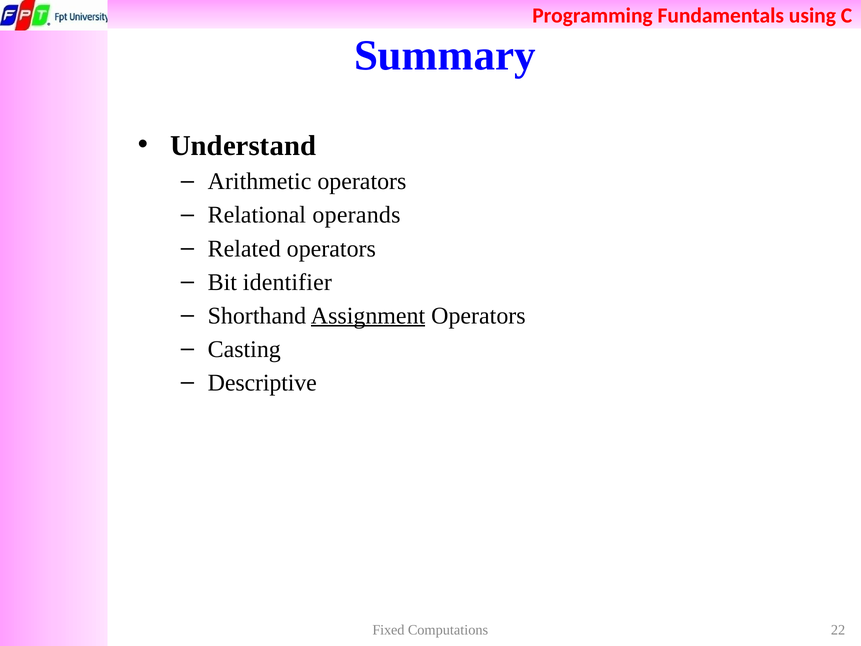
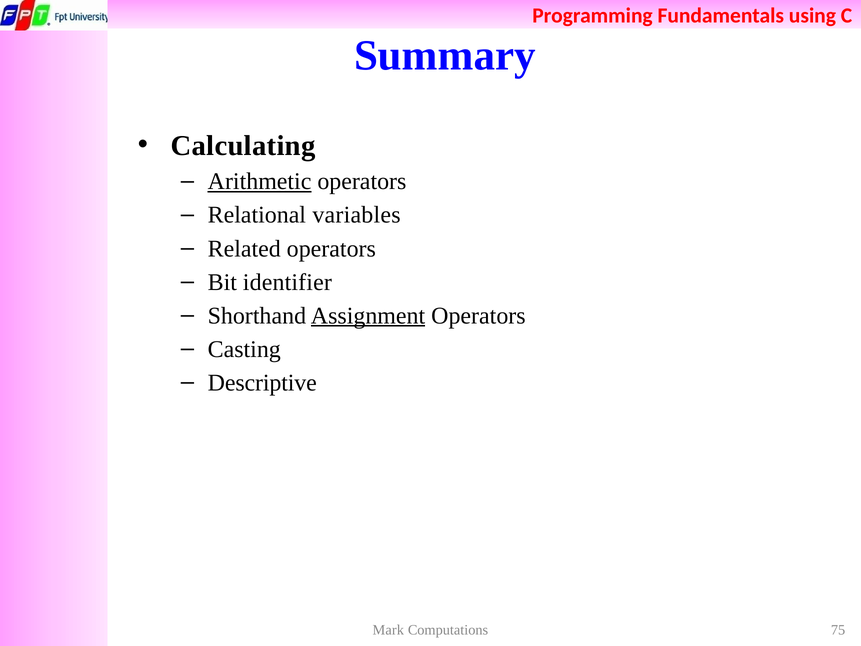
Understand: Understand -> Calculating (243, 146)
Arithmetic underline: none -> present (260, 182)
operands: operands -> variables (356, 215)
Fixed: Fixed -> Mark (388, 630)
22: 22 -> 75 (838, 630)
